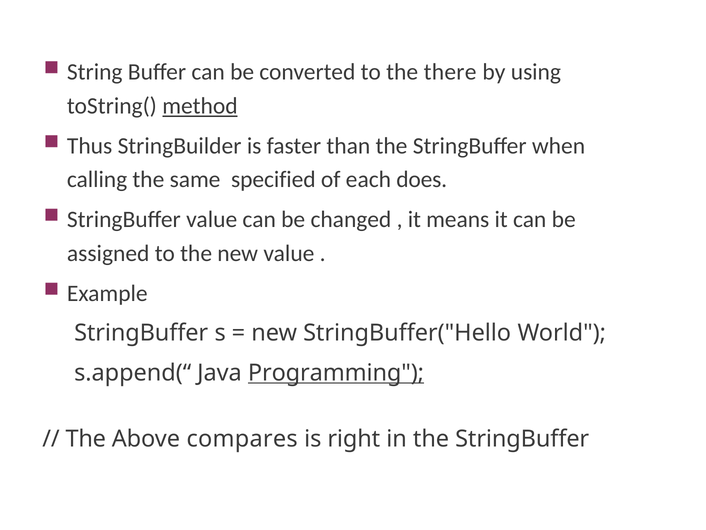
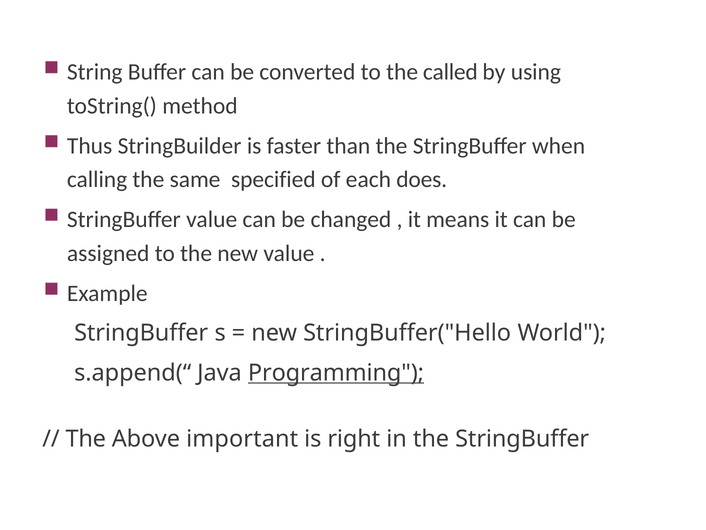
there: there -> called (450, 72)
method underline: present -> none (200, 106)
compares: compares -> important (242, 438)
